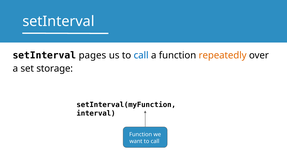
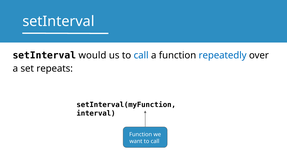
pages: pages -> would (92, 55)
repeatedly colour: orange -> blue (223, 55)
storage: storage -> repeats (55, 68)
